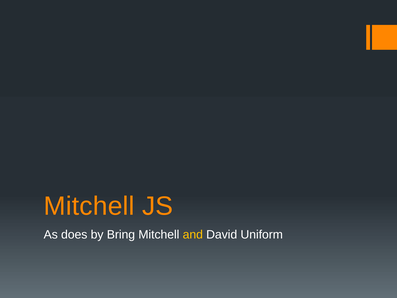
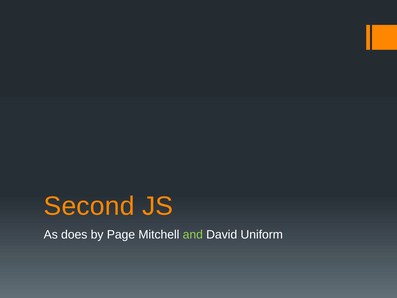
Mitchell: Mitchell -> Second (89, 206)
Bring: Bring -> Page (121, 234)
and colour: yellow -> light green (193, 234)
